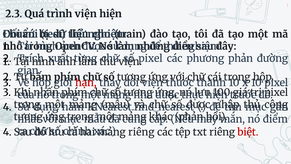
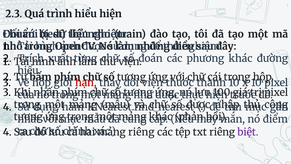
trình viện: viện -> hiểu (86, 14)
pixel: pixel -> đoán (150, 58)
phương phản: phản -> khác (240, 58)
gian: gian -> hiểu (29, 71)
biệt colour: red -> purple (248, 132)
